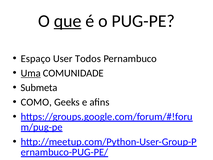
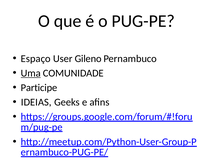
que underline: present -> none (68, 21)
Todos: Todos -> Gileno (88, 59)
Submeta: Submeta -> Participe (39, 88)
COMO: COMO -> IDEIAS (36, 102)
